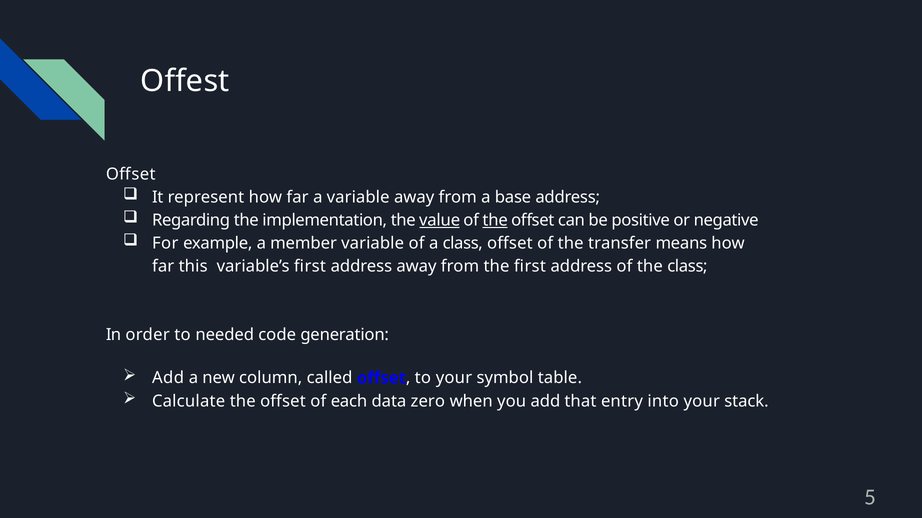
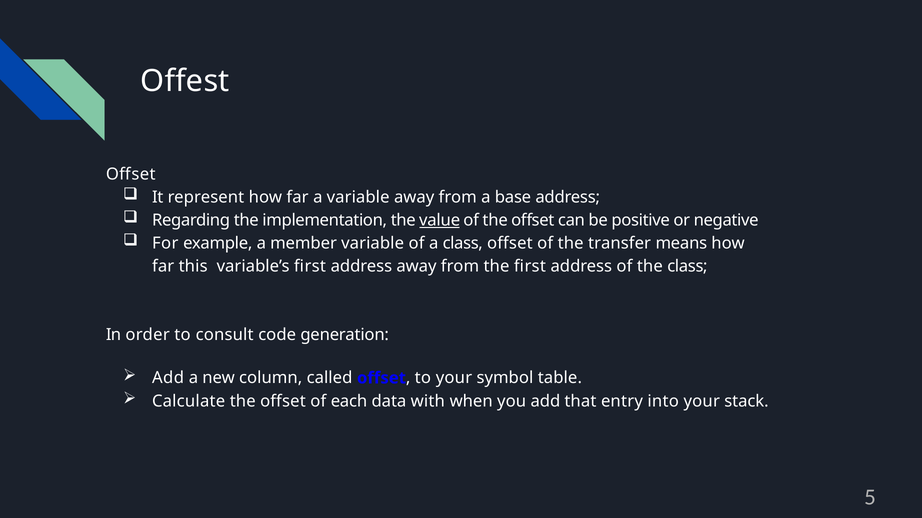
the underline: present -> none (495, 220)
needed: needed -> consult (225, 335)
zero: zero -> with (428, 402)
